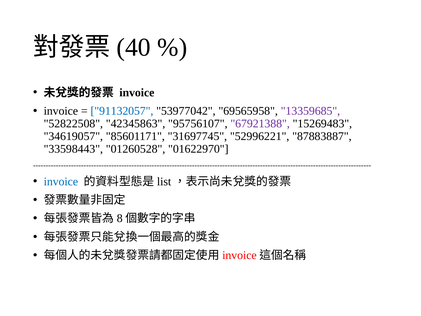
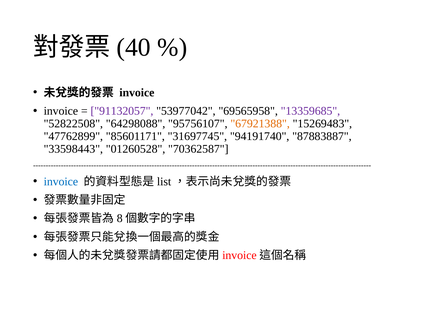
91132057 colour: blue -> purple (122, 111)
42345863: 42345863 -> 64298088 (136, 124)
67921388 colour: purple -> orange (260, 124)
34619057: 34619057 -> 47762899 (73, 136)
52996221: 52996221 -> 94191740 (260, 136)
01622970: 01622970 -> 70362587 (198, 149)
